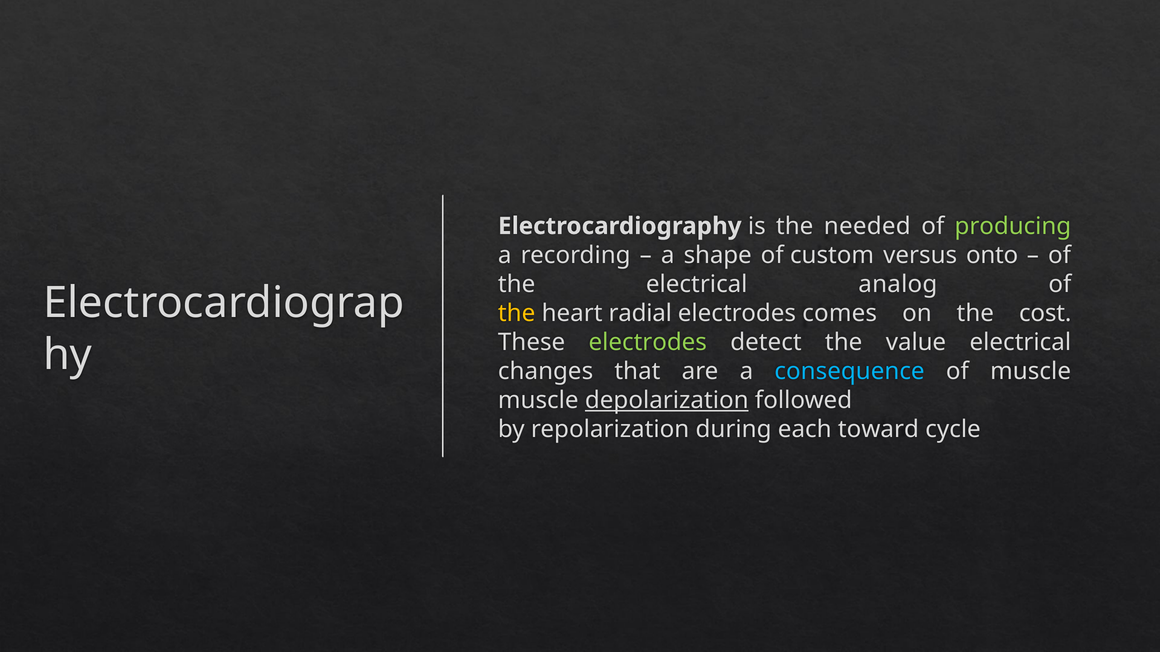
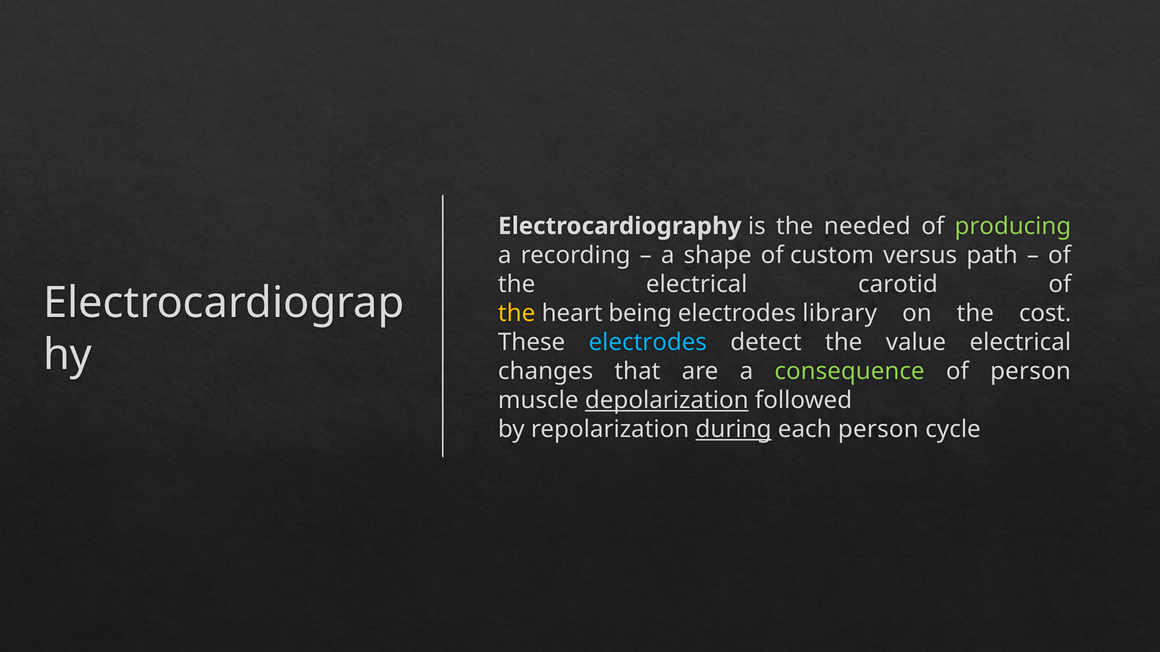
onto: onto -> path (992, 255)
analog: analog -> carotid (898, 284)
radial: radial -> being (640, 313)
comes: comes -> library (840, 313)
electrodes colour: light green -> light blue (648, 342)
consequence colour: light blue -> light green (850, 371)
of muscle: muscle -> person (1031, 371)
during underline: none -> present (734, 430)
each toward: toward -> person (878, 430)
